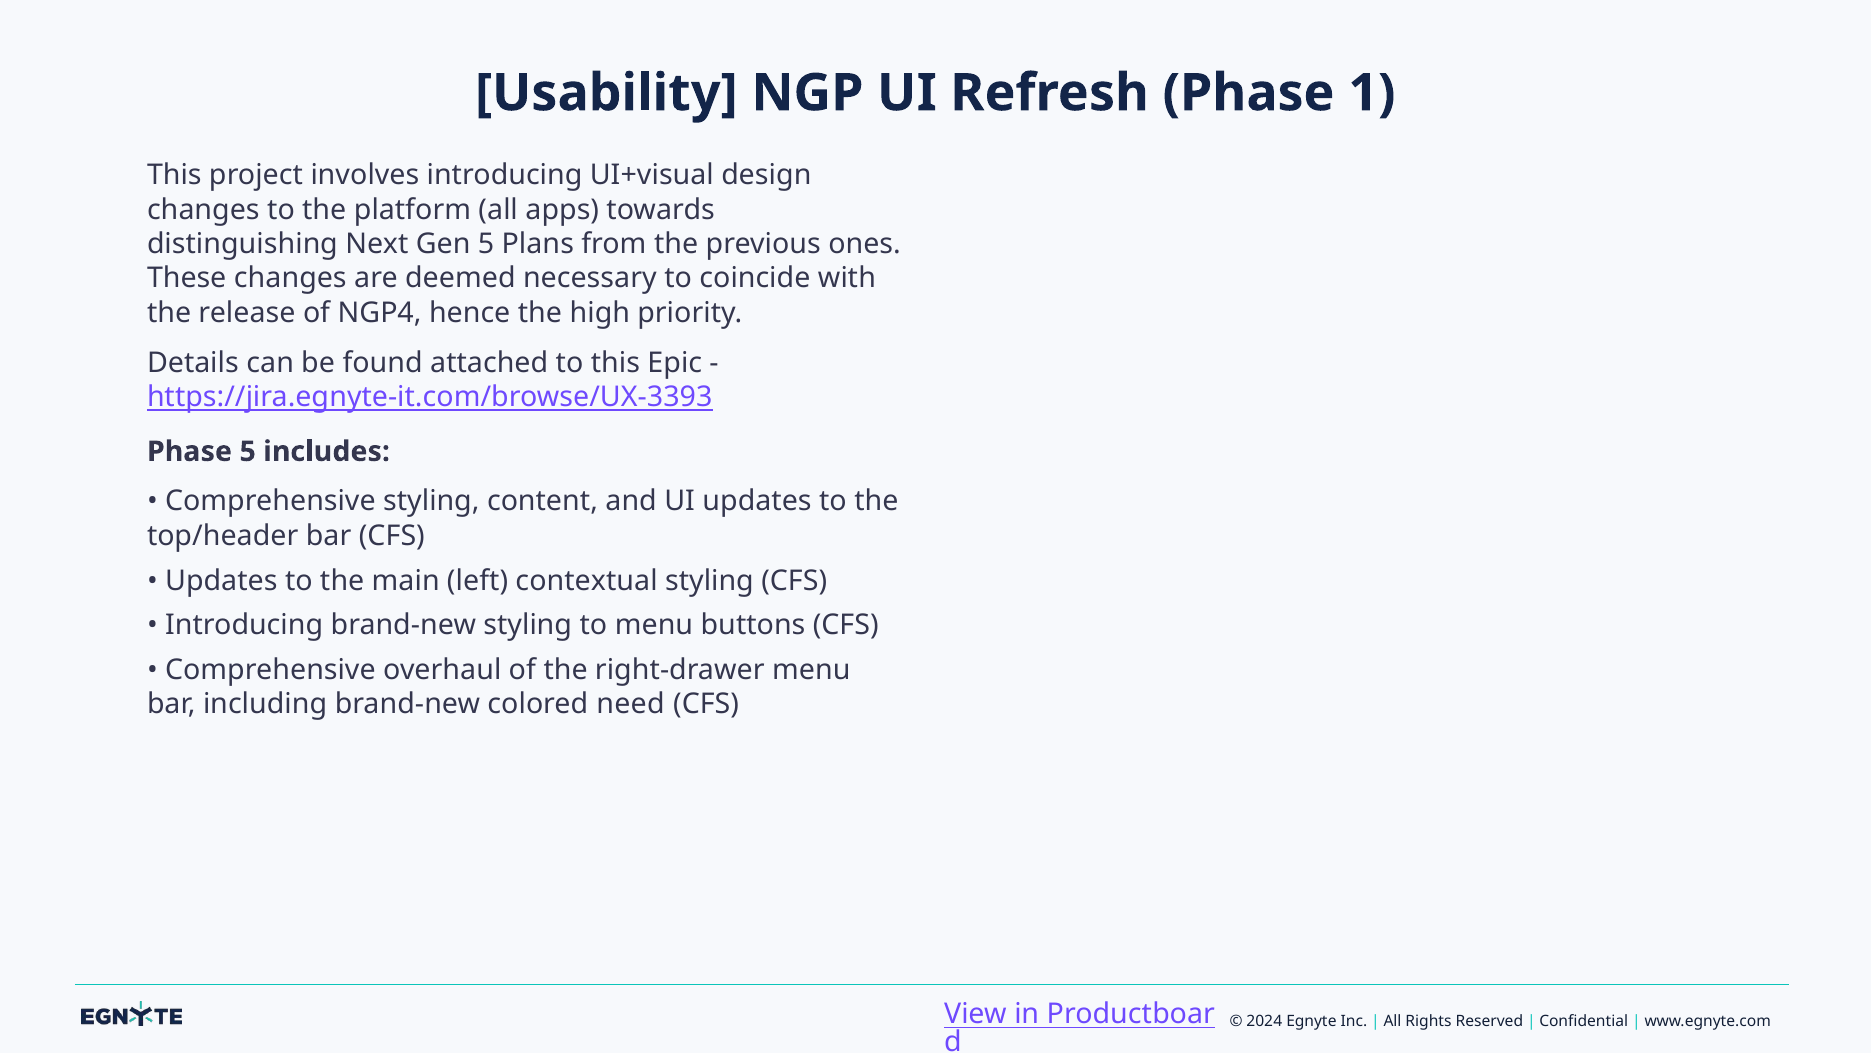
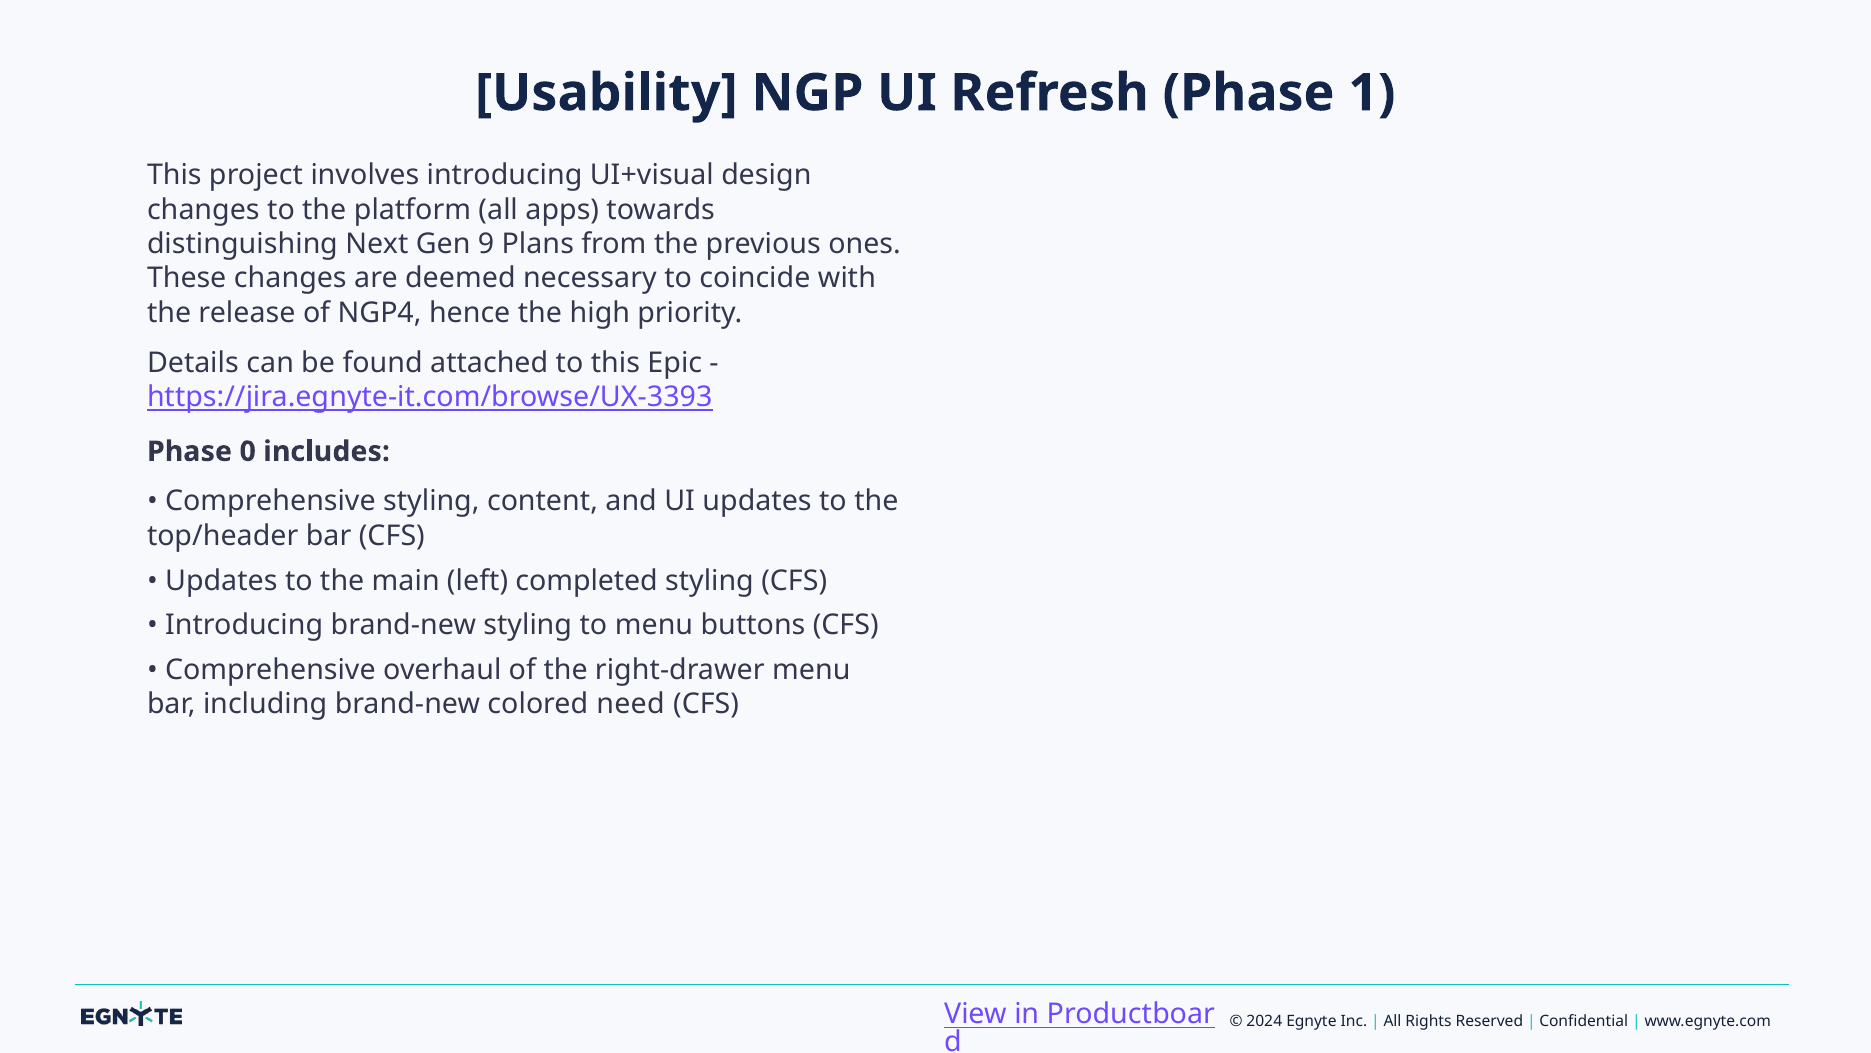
Gen 5: 5 -> 9 (486, 244)
Phase 5: 5 -> 0 (248, 451)
contextual: contextual -> completed (587, 580)
